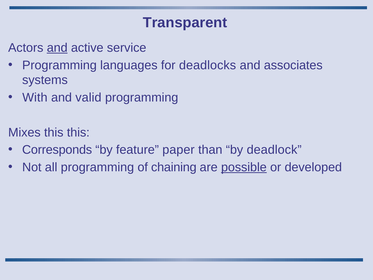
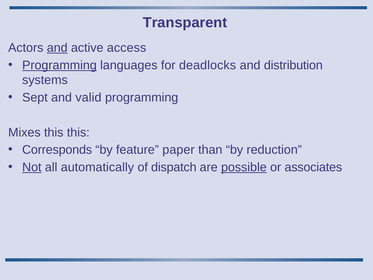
service: service -> access (127, 48)
Programming underline: none -> present (59, 65)
associates: associates -> distribution (293, 65)
With: With -> Sept (35, 97)
deadlock: deadlock -> reduction (274, 150)
Not underline: none -> present (32, 167)
all programming: programming -> automatically (97, 167)
chaining: chaining -> dispatch (174, 167)
developed: developed -> associates (313, 167)
